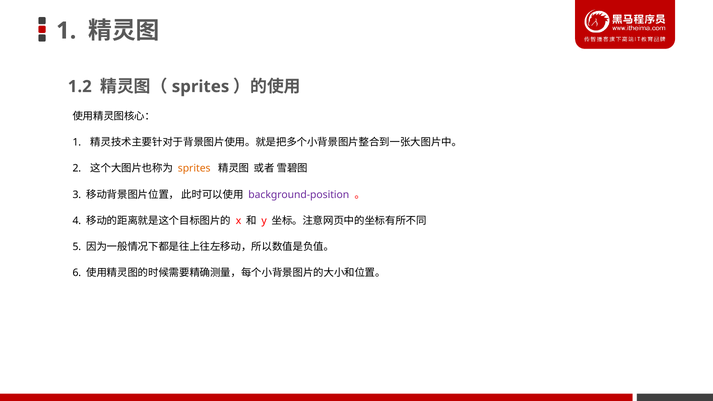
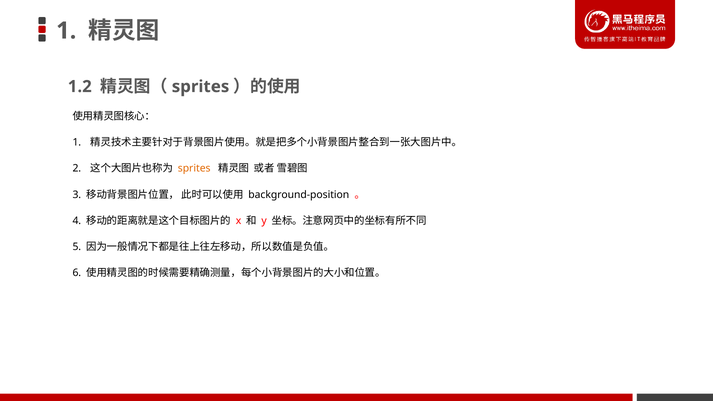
background-position colour: purple -> black (299, 195)
